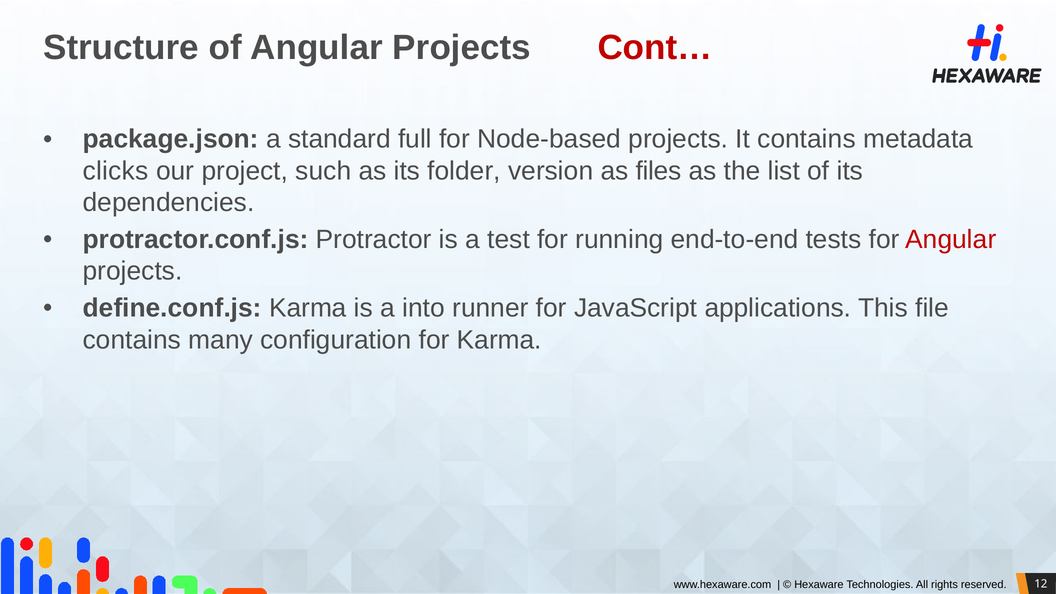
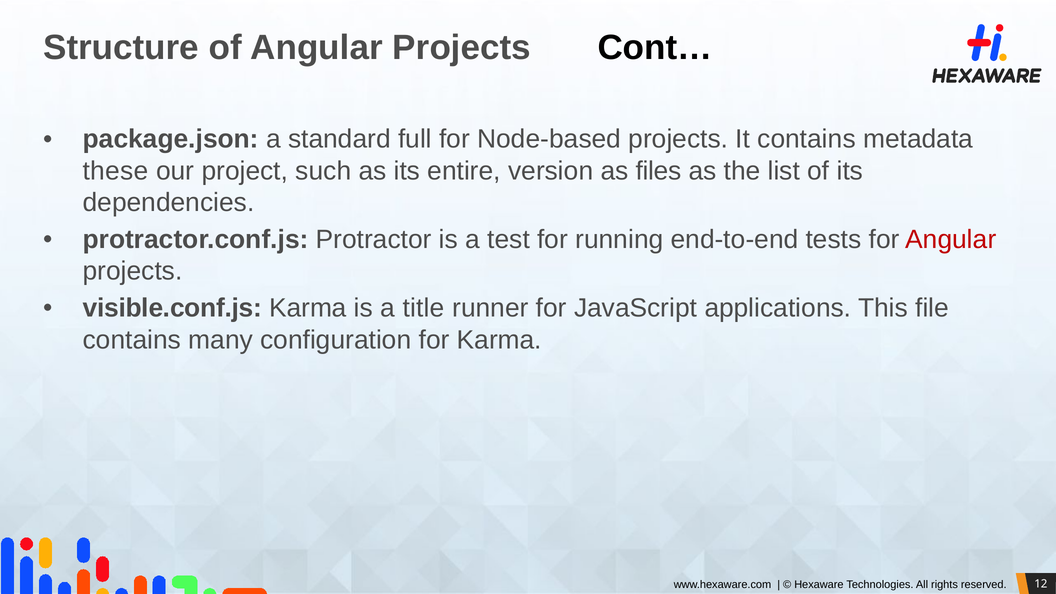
Cont… colour: red -> black (655, 48)
clicks: clicks -> these (116, 171)
folder: folder -> entire (464, 171)
define.conf.js: define.conf.js -> visible.conf.js (172, 308)
into: into -> title (424, 308)
